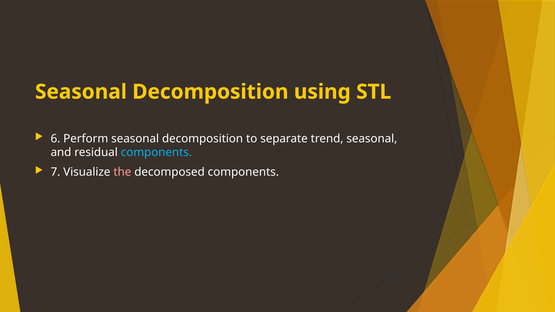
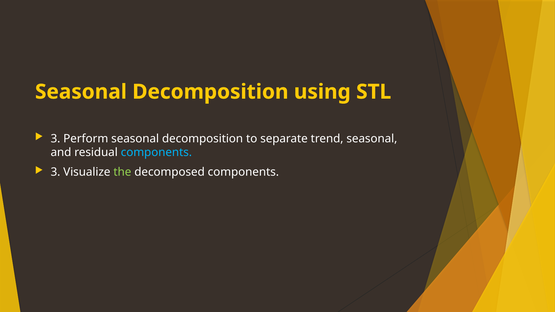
6: 6 -> 3 (55, 139)
7: 7 -> 3 (55, 172)
the colour: pink -> light green (122, 172)
